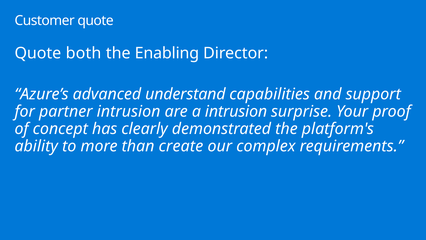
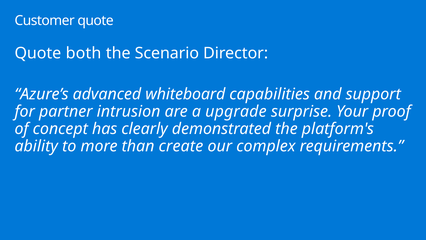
Enabling: Enabling -> Scenario (167, 53)
understand: understand -> whiteboard (185, 94)
a intrusion: intrusion -> upgrade (236, 111)
